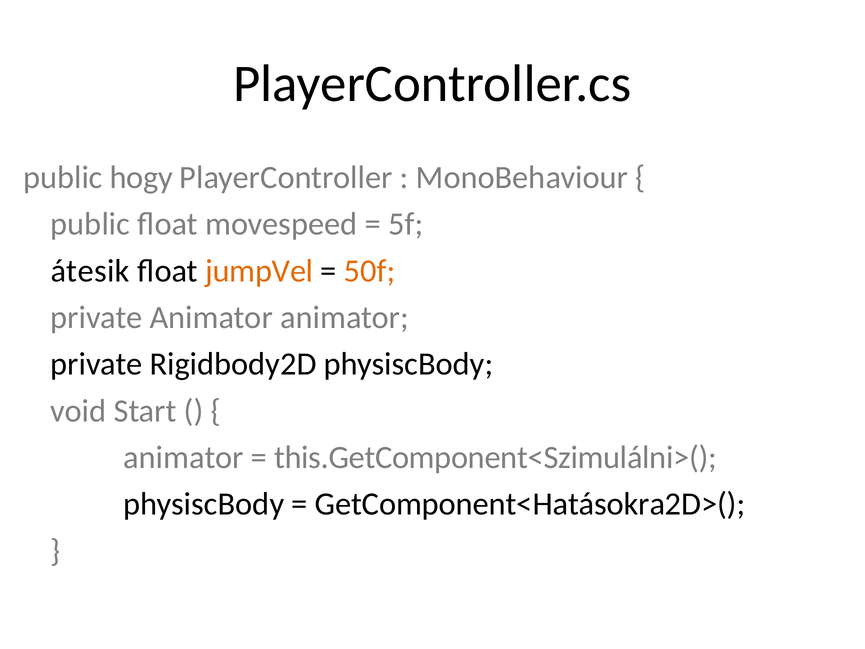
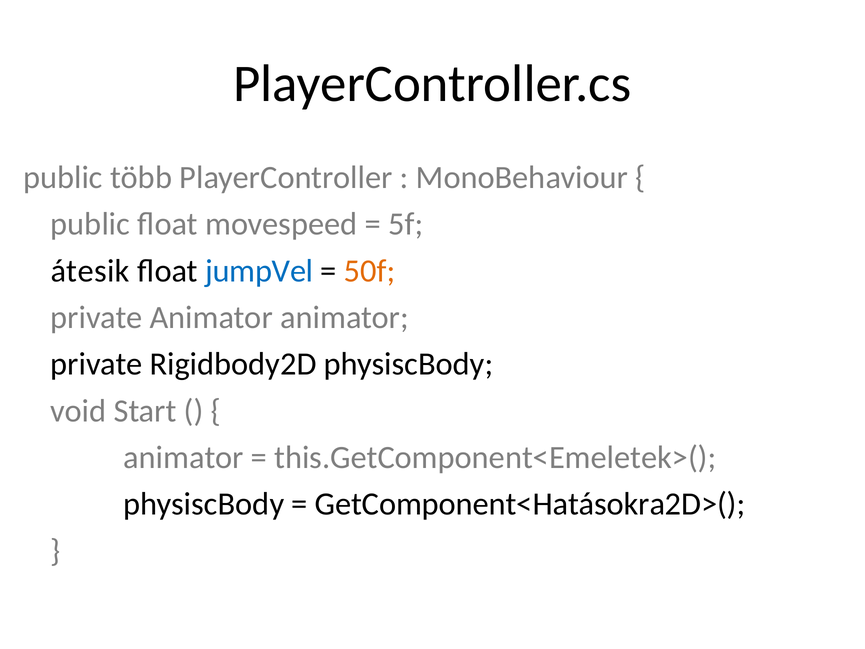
hogy: hogy -> több (141, 177)
jumpVel colour: orange -> blue (259, 271)
this.GetComponent<Szimulálni>(: this.GetComponent<Szimulálni>( -> this.GetComponent<Emeletek>( (495, 457)
